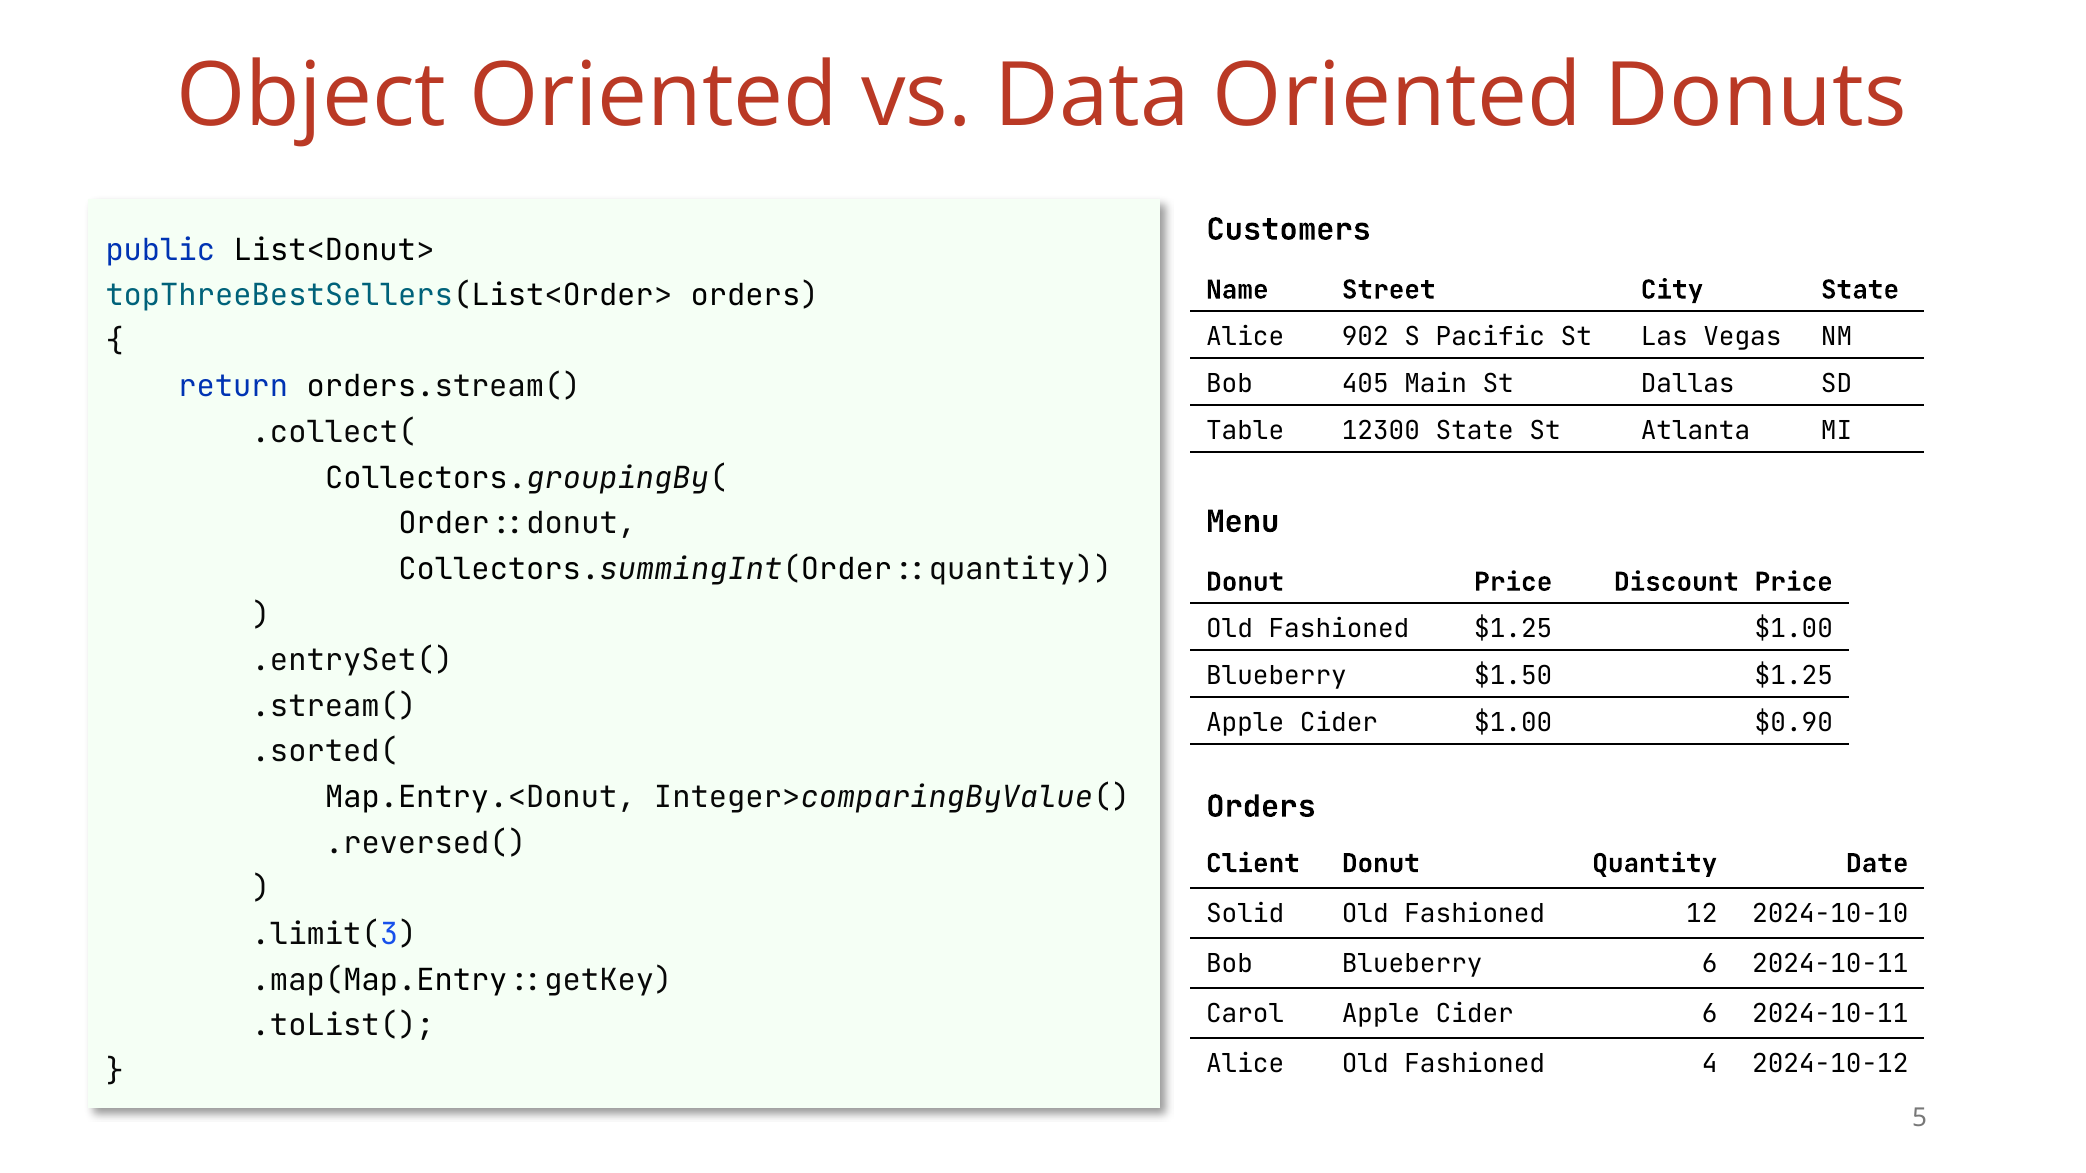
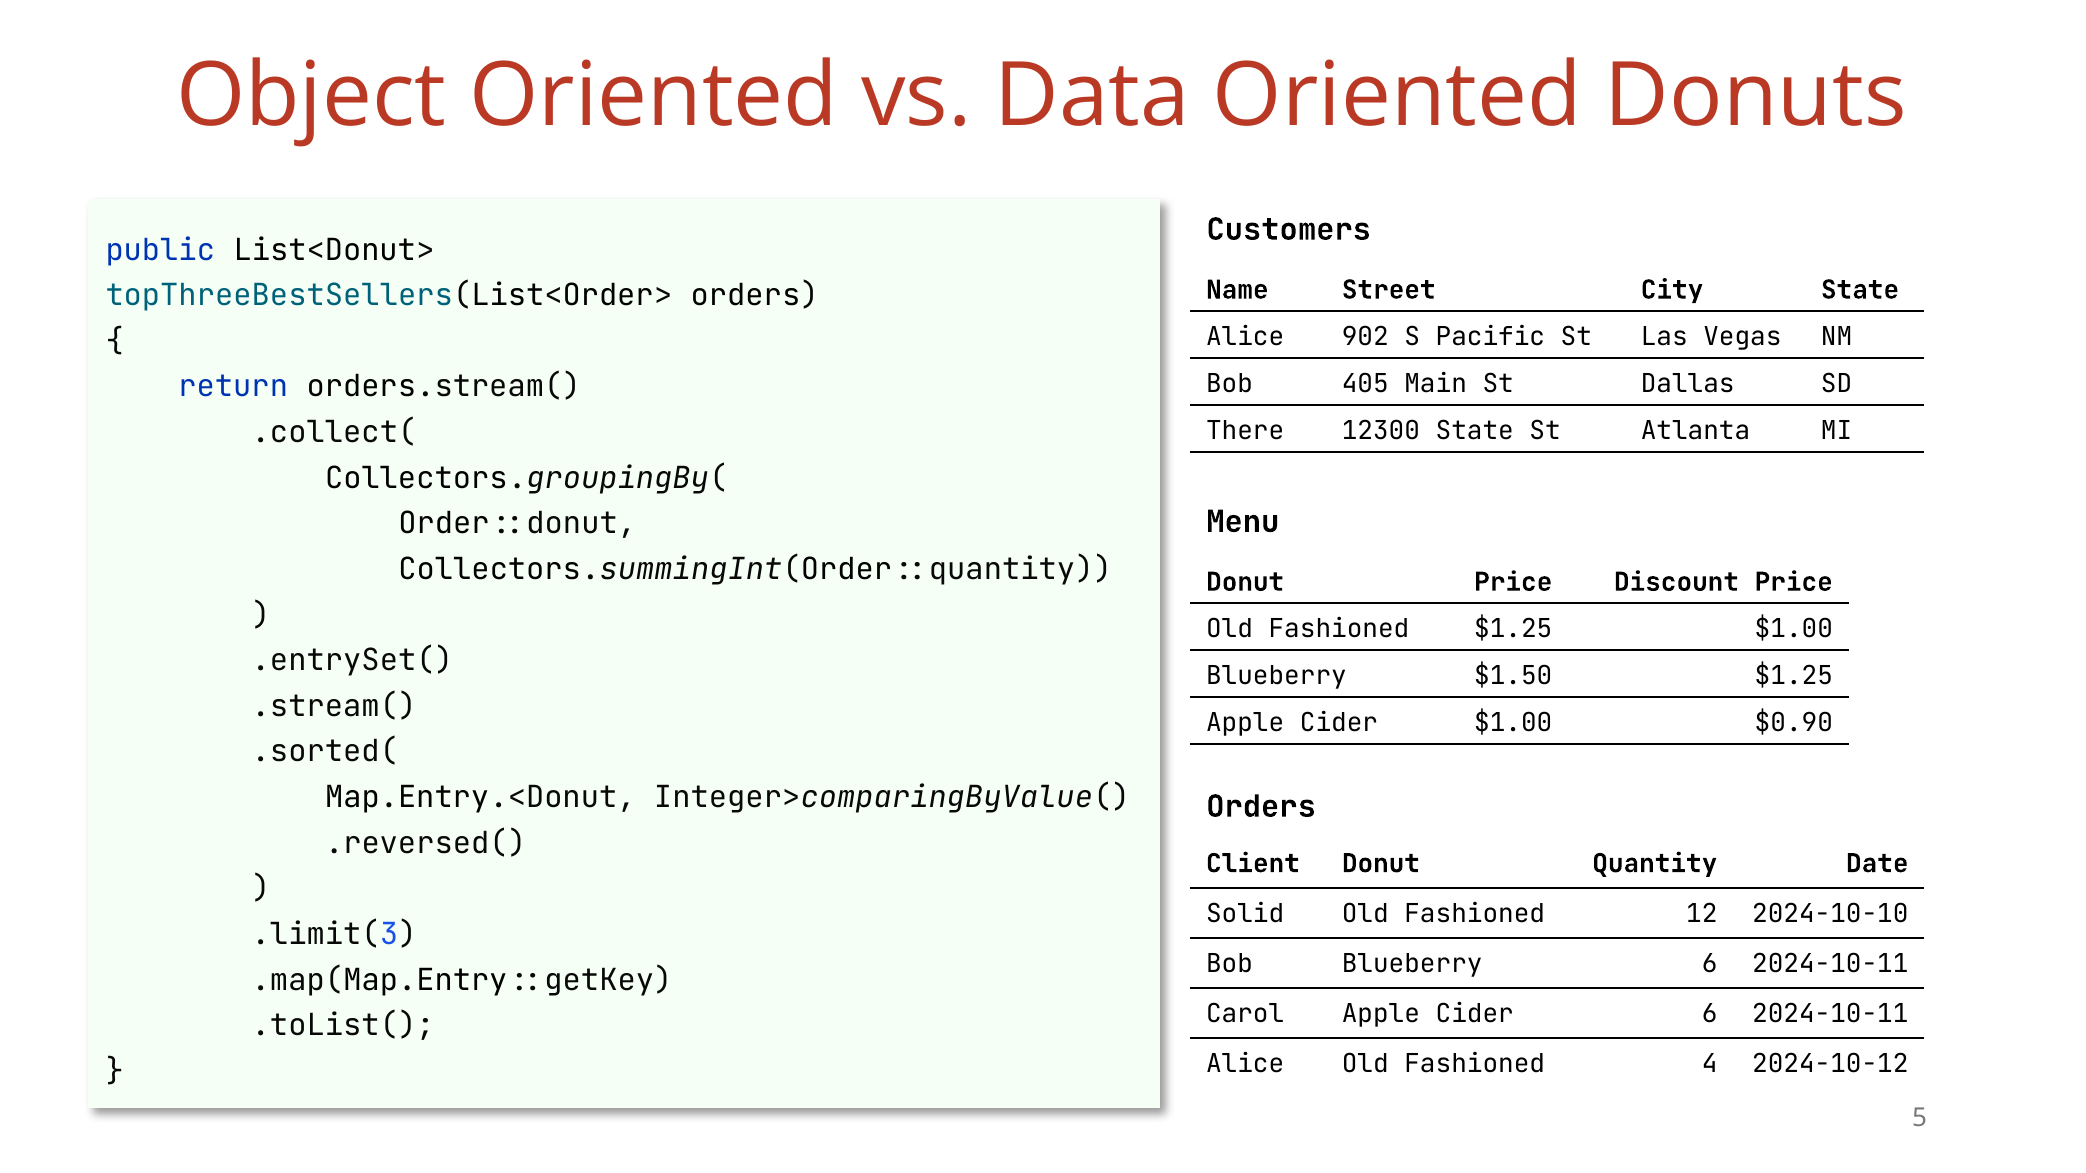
Table: Table -> There (1245, 431)
